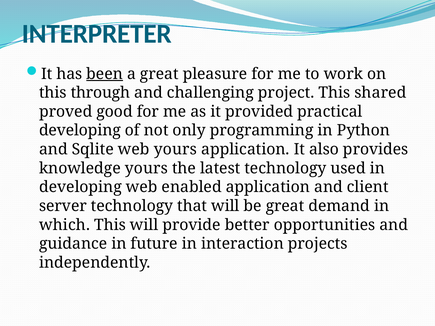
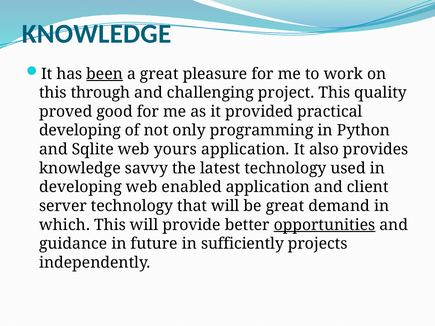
INTERPRETER: INTERPRETER -> KNOWLEDGE (97, 34)
shared: shared -> quality (381, 93)
knowledge yours: yours -> savvy (146, 168)
opportunities underline: none -> present (325, 225)
interaction: interaction -> sufficiently (243, 244)
